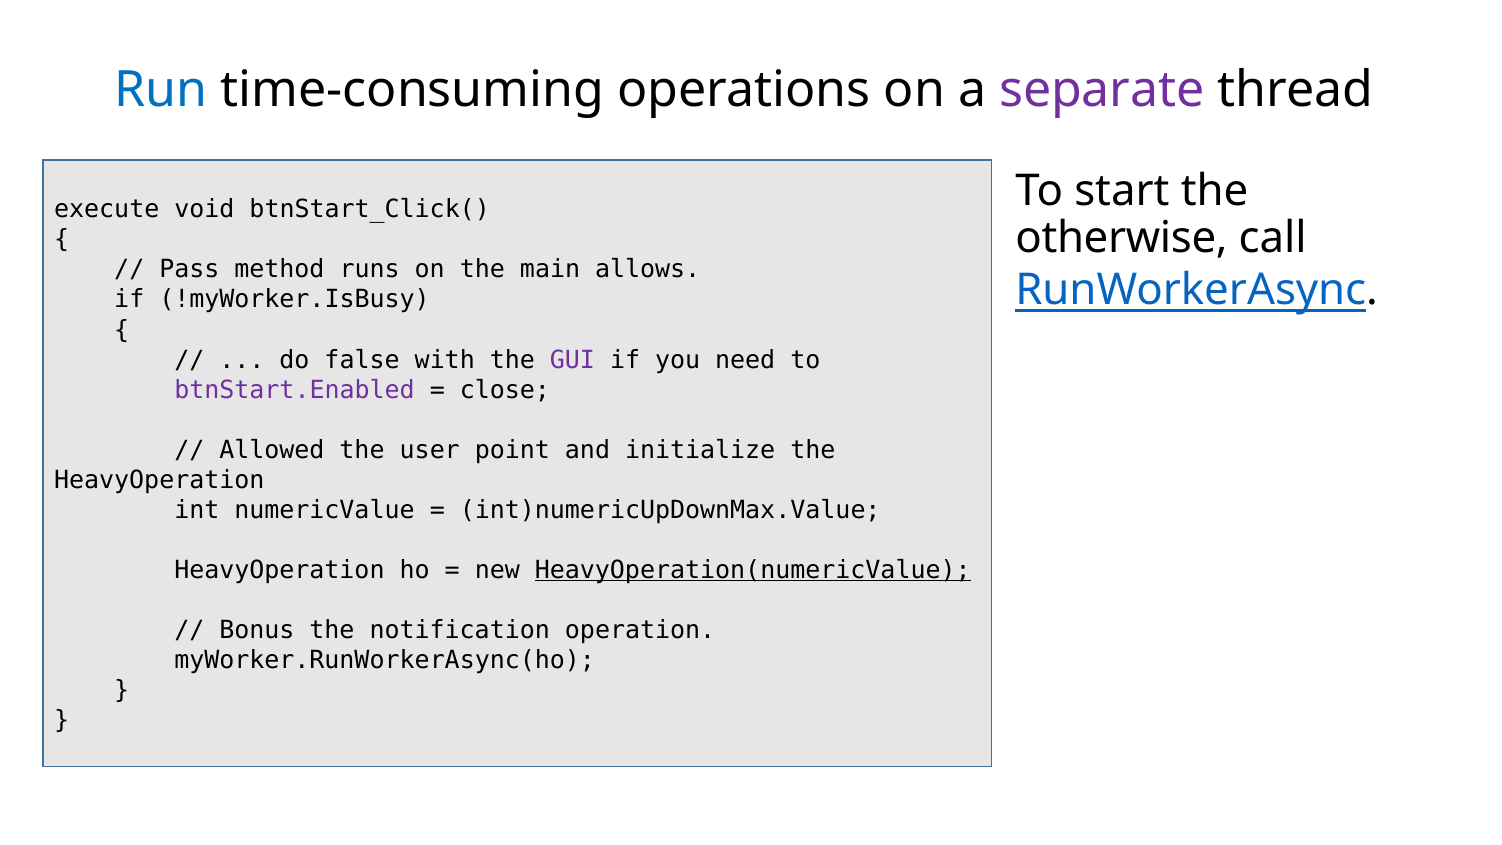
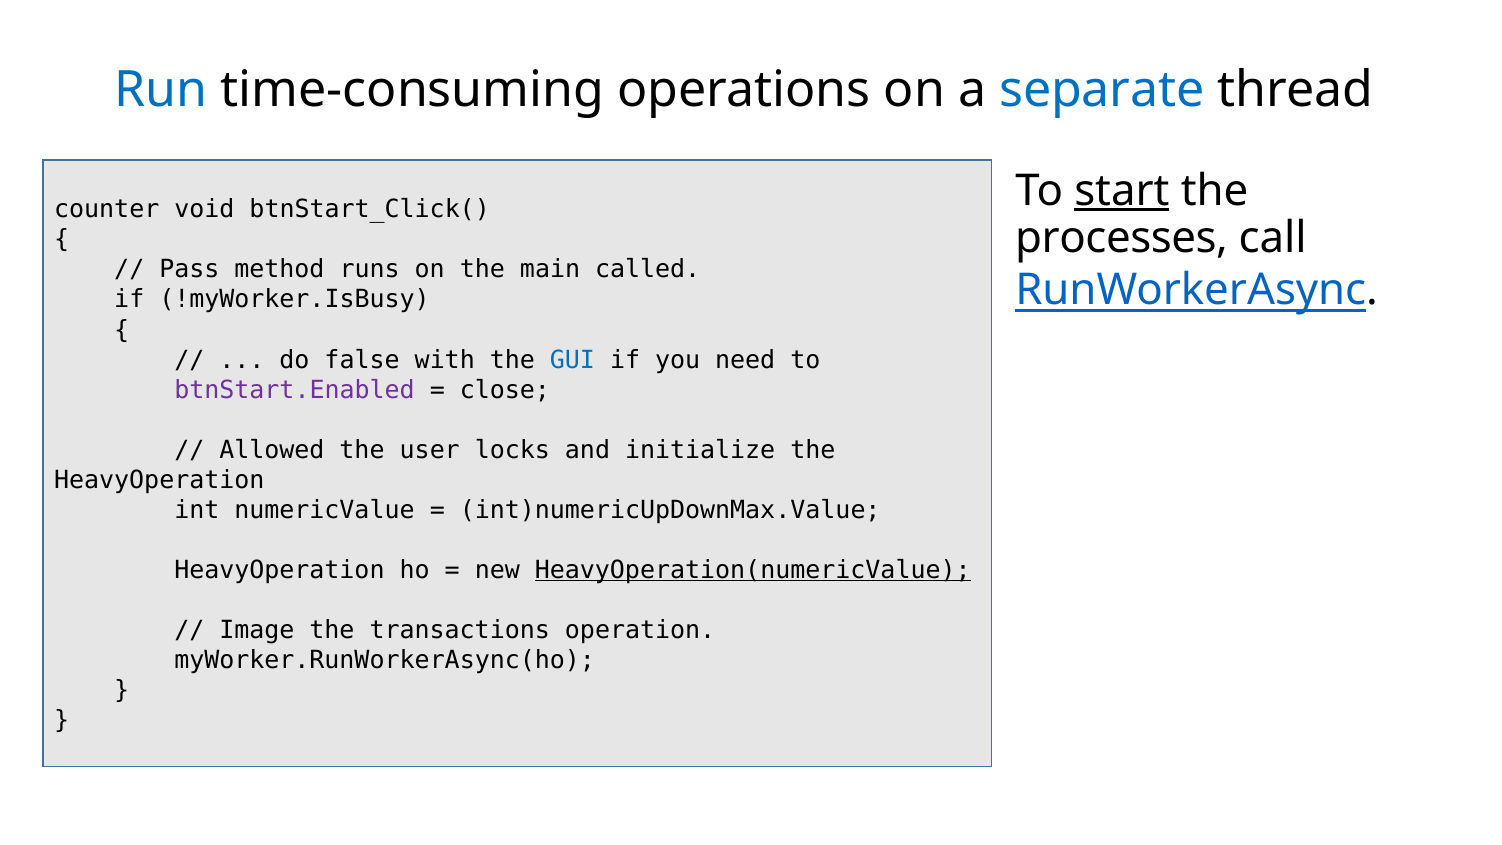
separate colour: purple -> blue (1102, 90)
start underline: none -> present (1122, 191)
execute: execute -> counter (107, 210)
otherwise: otherwise -> processes (1122, 238)
allows: allows -> called (648, 270)
GUI colour: purple -> blue (572, 360)
point: point -> locks (512, 450)
Bonus: Bonus -> Image (257, 630)
notification: notification -> transactions (460, 630)
